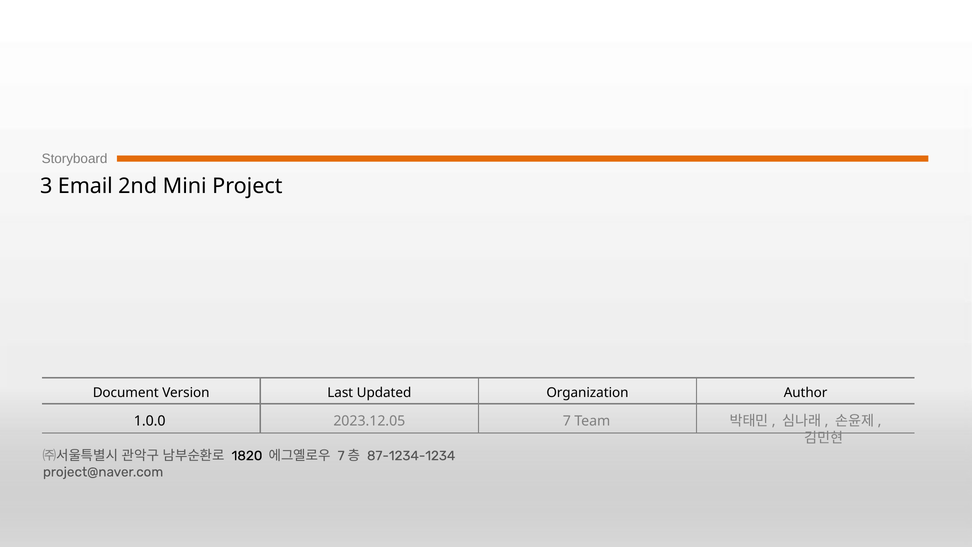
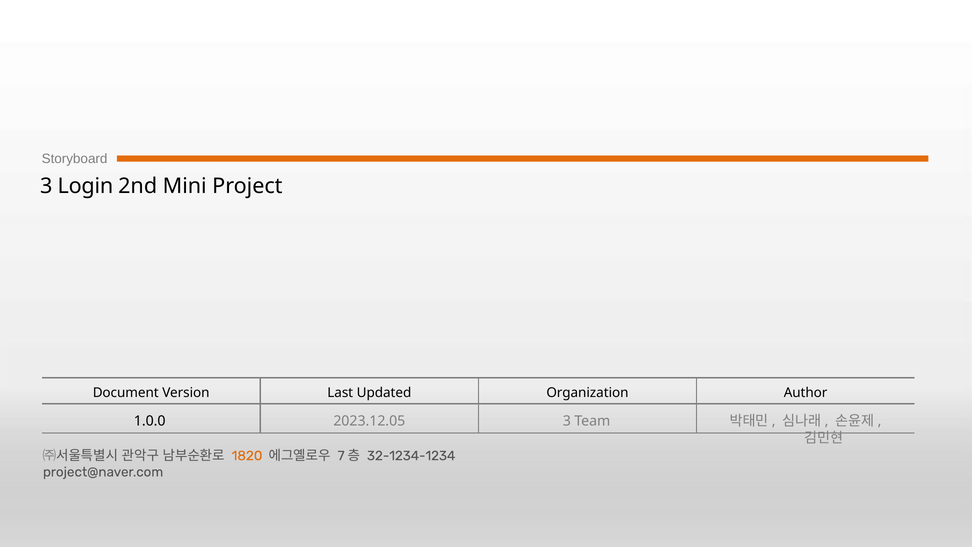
Email: Email -> Login (85, 186)
2023.12.05 7: 7 -> 3 (567, 421)
1820 colour: black -> orange (247, 456)
87-1234-1234: 87-1234-1234 -> 32-1234-1234 (411, 456)
